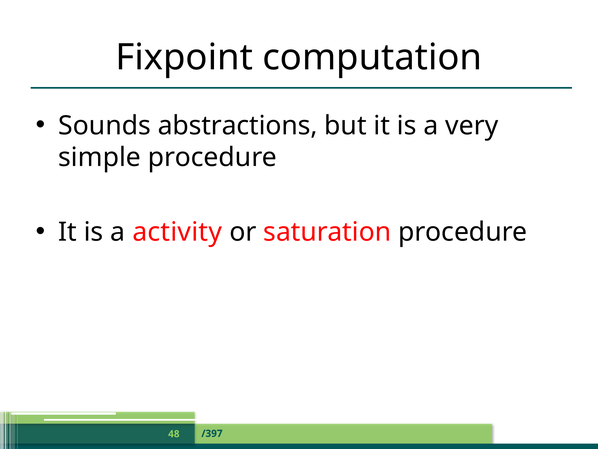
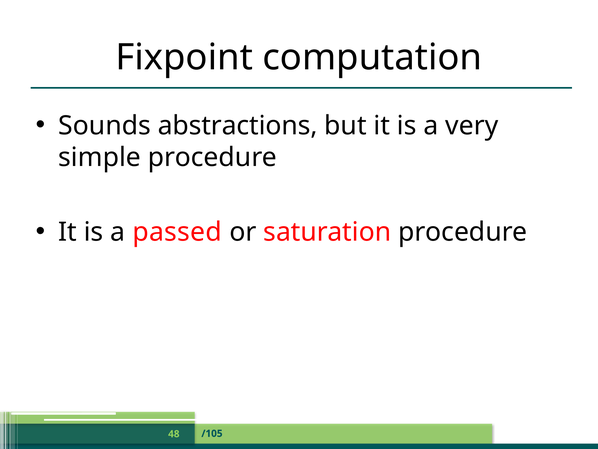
activity: activity -> passed (177, 232)
/397: /397 -> /105 (212, 433)
